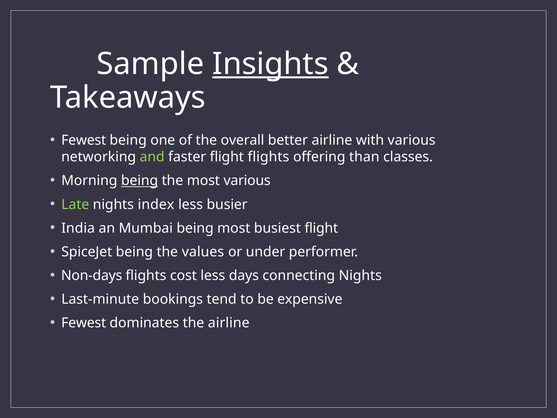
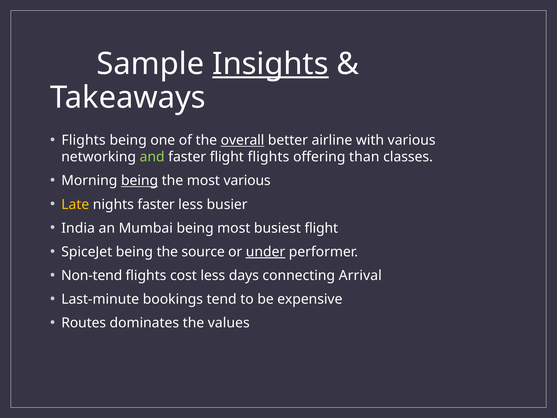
Fewest: Fewest -> Flights (84, 140)
overall underline: none -> present (243, 140)
Late colour: light green -> yellow (75, 204)
nights index: index -> faster (156, 204)
values: values -> source (203, 252)
under underline: none -> present (266, 252)
Non-days: Non-days -> Non-tend (92, 275)
connecting Nights: Nights -> Arrival (360, 275)
Fewest: Fewest -> Routes (84, 323)
the airline: airline -> values (229, 323)
